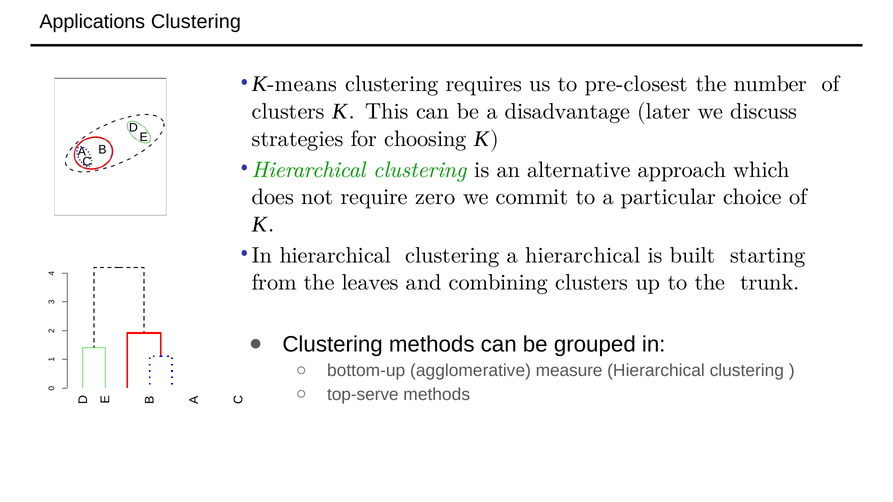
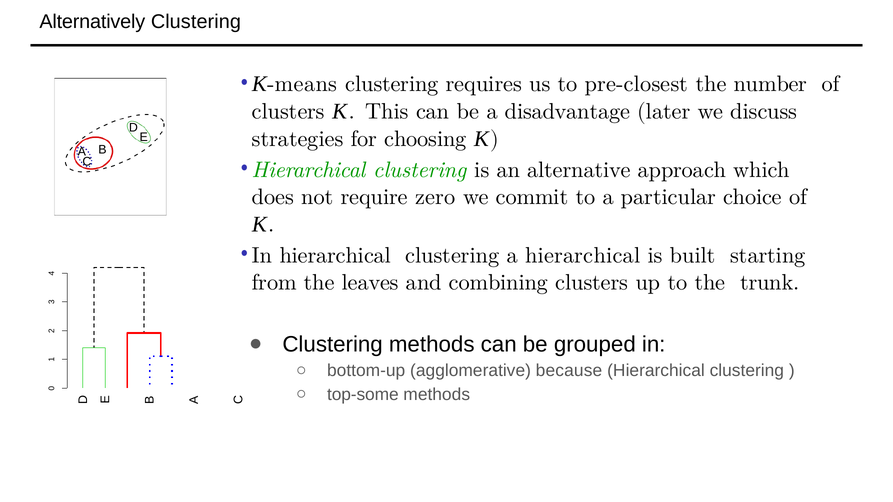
Applications: Applications -> Alternatively (92, 22)
measure: measure -> because (569, 371)
top-serve: top-serve -> top-some (363, 395)
